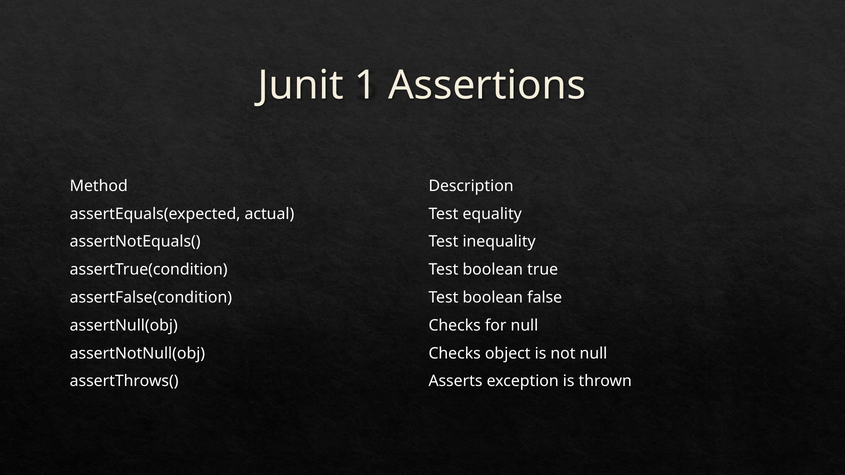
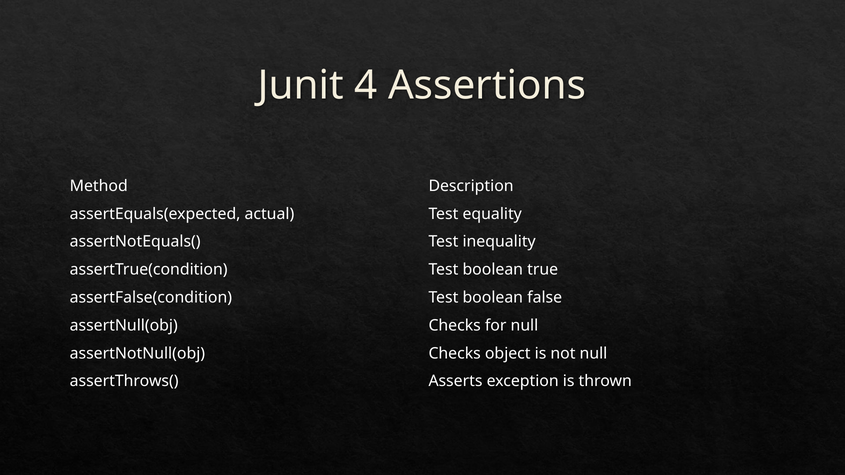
1: 1 -> 4 (366, 86)
